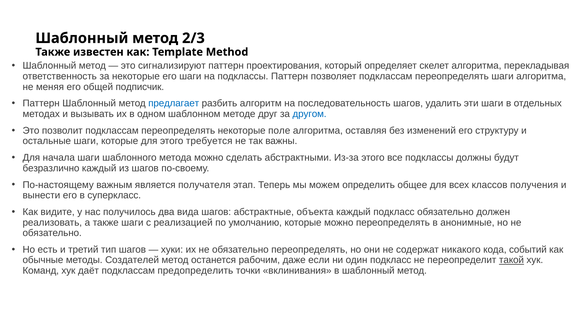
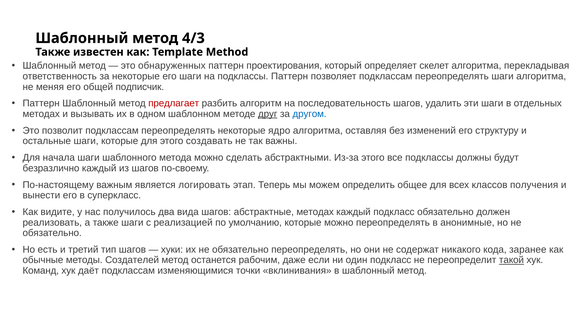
2/3: 2/3 -> 4/3 (193, 38)
сигнализируют: сигнализируют -> обнаруженных (172, 66)
предлагает colour: blue -> red (174, 103)
друг underline: none -> present (268, 114)
поле: поле -> ядро (279, 130)
требуется: требуется -> создавать (209, 141)
получателя: получателя -> логировать (204, 185)
абстрактные объекта: объекта -> методах (315, 212)
событий: событий -> заранее (528, 249)
предопределить: предопределить -> изменяющимися (195, 270)
